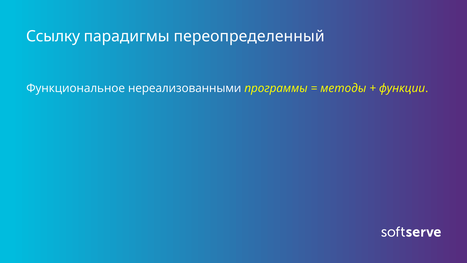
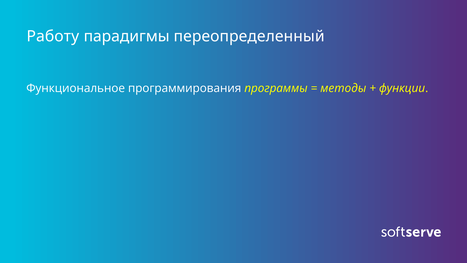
Ссылку: Ссылку -> Работу (53, 36)
нереализованными: нереализованными -> программирования (185, 88)
